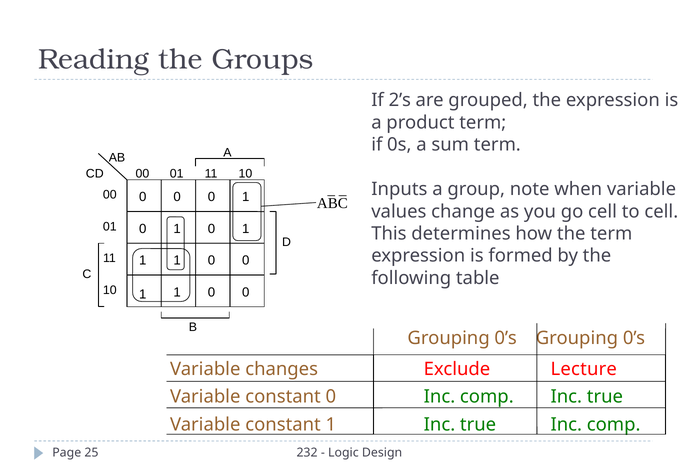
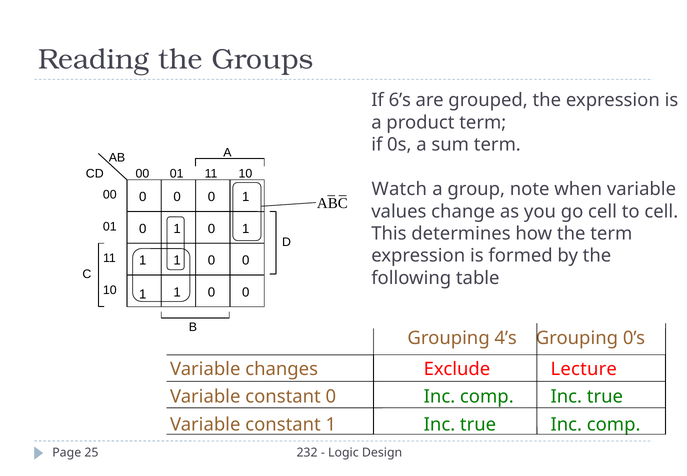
2’s: 2’s -> 6’s (400, 100)
Inputs: Inputs -> Watch (399, 189)
0’s: 0’s -> 4’s (506, 338)
